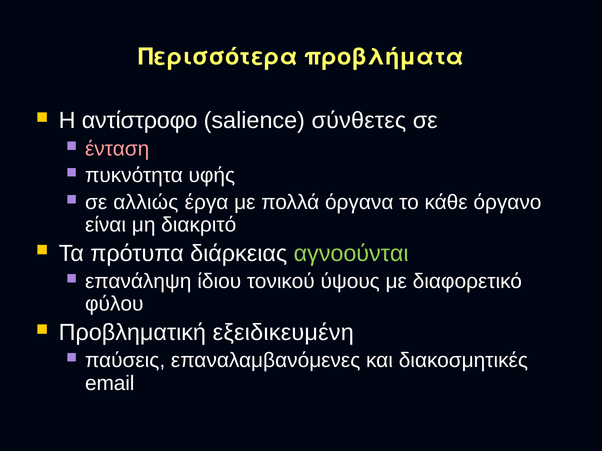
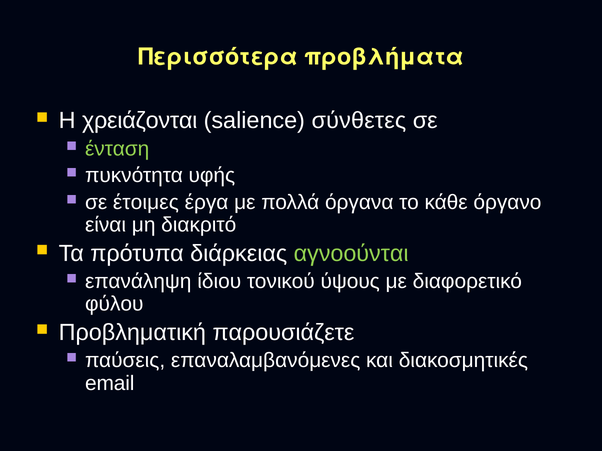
αντίστροφο: αντίστροφο -> χρειάζονται (140, 121)
ένταση colour: pink -> light green (117, 149)
αλλιώς: αλλιώς -> έτοιμες (146, 202)
εξειδικευμένη: εξειδικευμένη -> παρουσιάζετε (283, 333)
